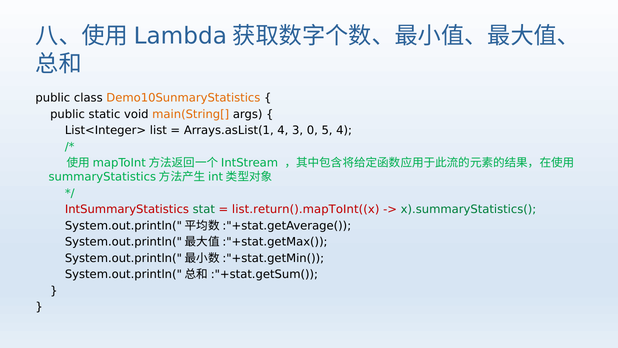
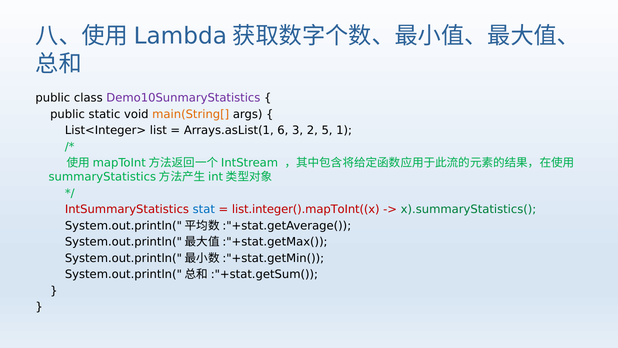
Demo10SunmaryStatistics colour: orange -> purple (183, 98)
Arrays.asList(1 4: 4 -> 6 (283, 130)
0: 0 -> 2 (312, 130)
5 4: 4 -> 1 (344, 130)
stat colour: green -> blue (204, 209)
list.return().mapToInt((x: list.return().mapToInt((x -> list.integer().mapToInt((x (306, 209)
